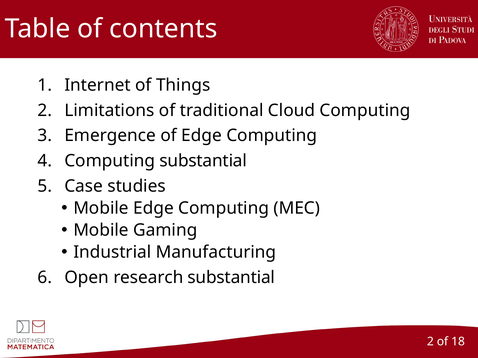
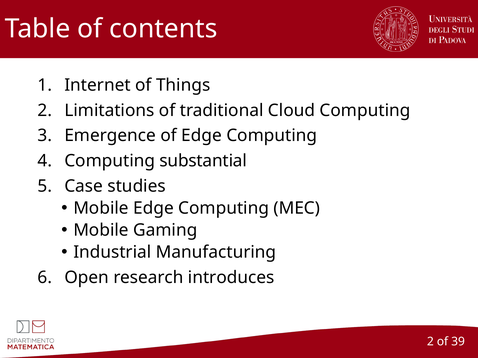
research substantial: substantial -> introduces (231, 278)
18: 18 -> 39 (458, 342)
